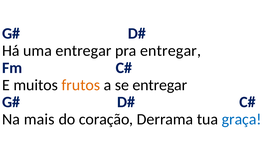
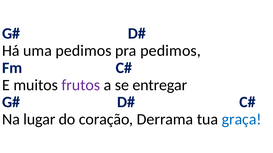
uma entregar: entregar -> pedimos (83, 51)
pra entregar: entregar -> pedimos (171, 51)
frutos colour: orange -> purple (81, 85)
mais: mais -> lugar (39, 120)
